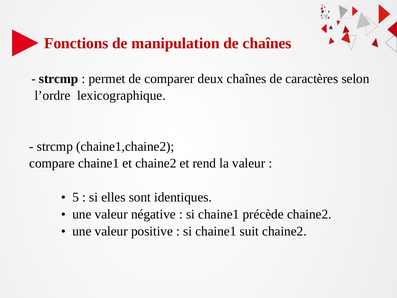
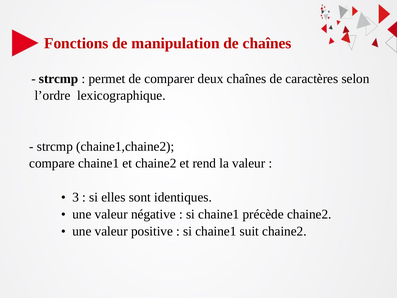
5: 5 -> 3 (76, 197)
